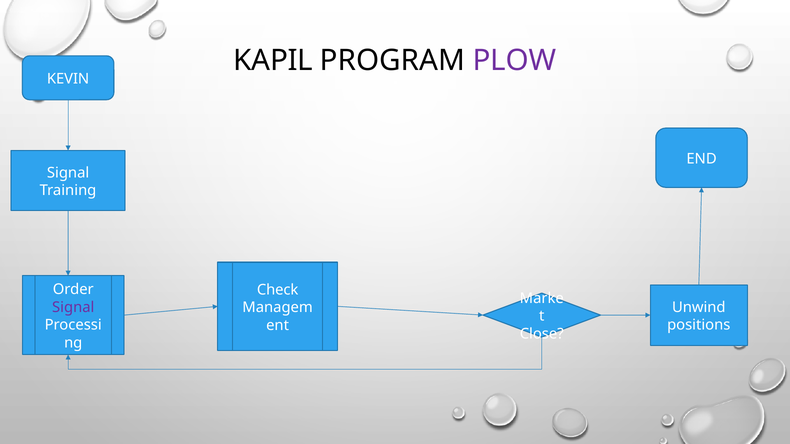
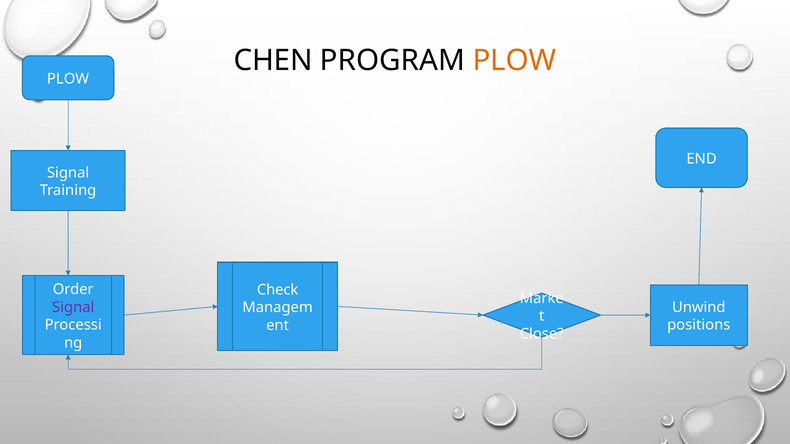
KAPIL: KAPIL -> CHEN (273, 60)
PLOW colour: purple -> orange (514, 60)
KEVIN: KEVIN -> PLOW (68, 79)
